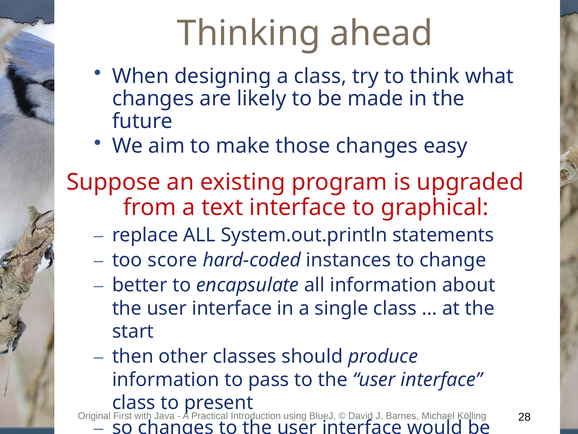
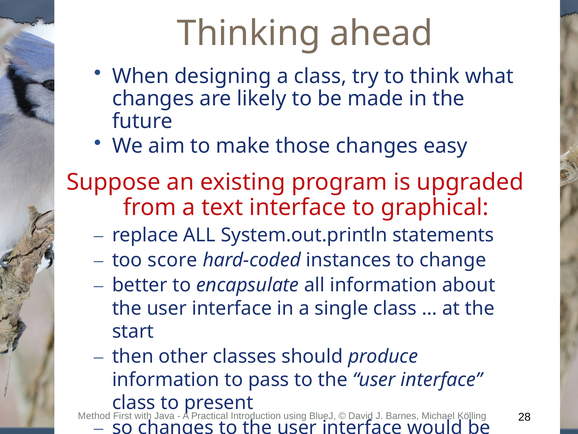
Original: Original -> Method (94, 416)
